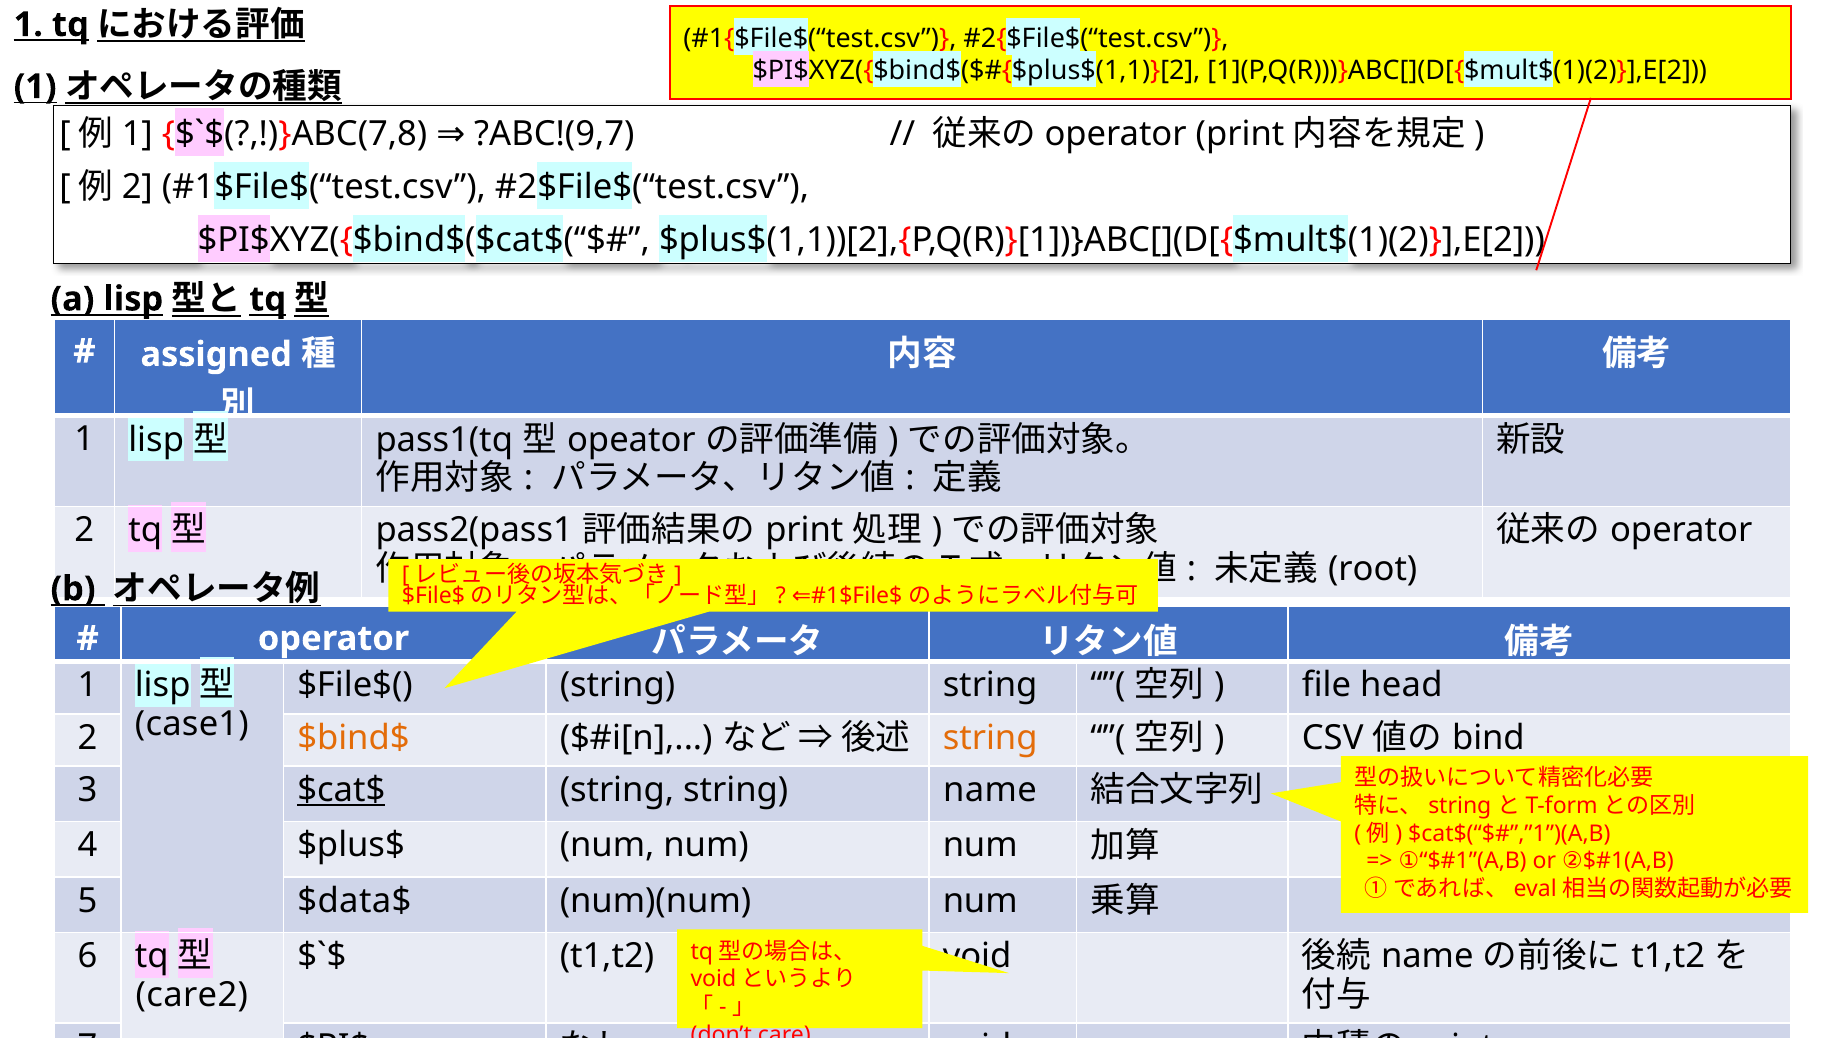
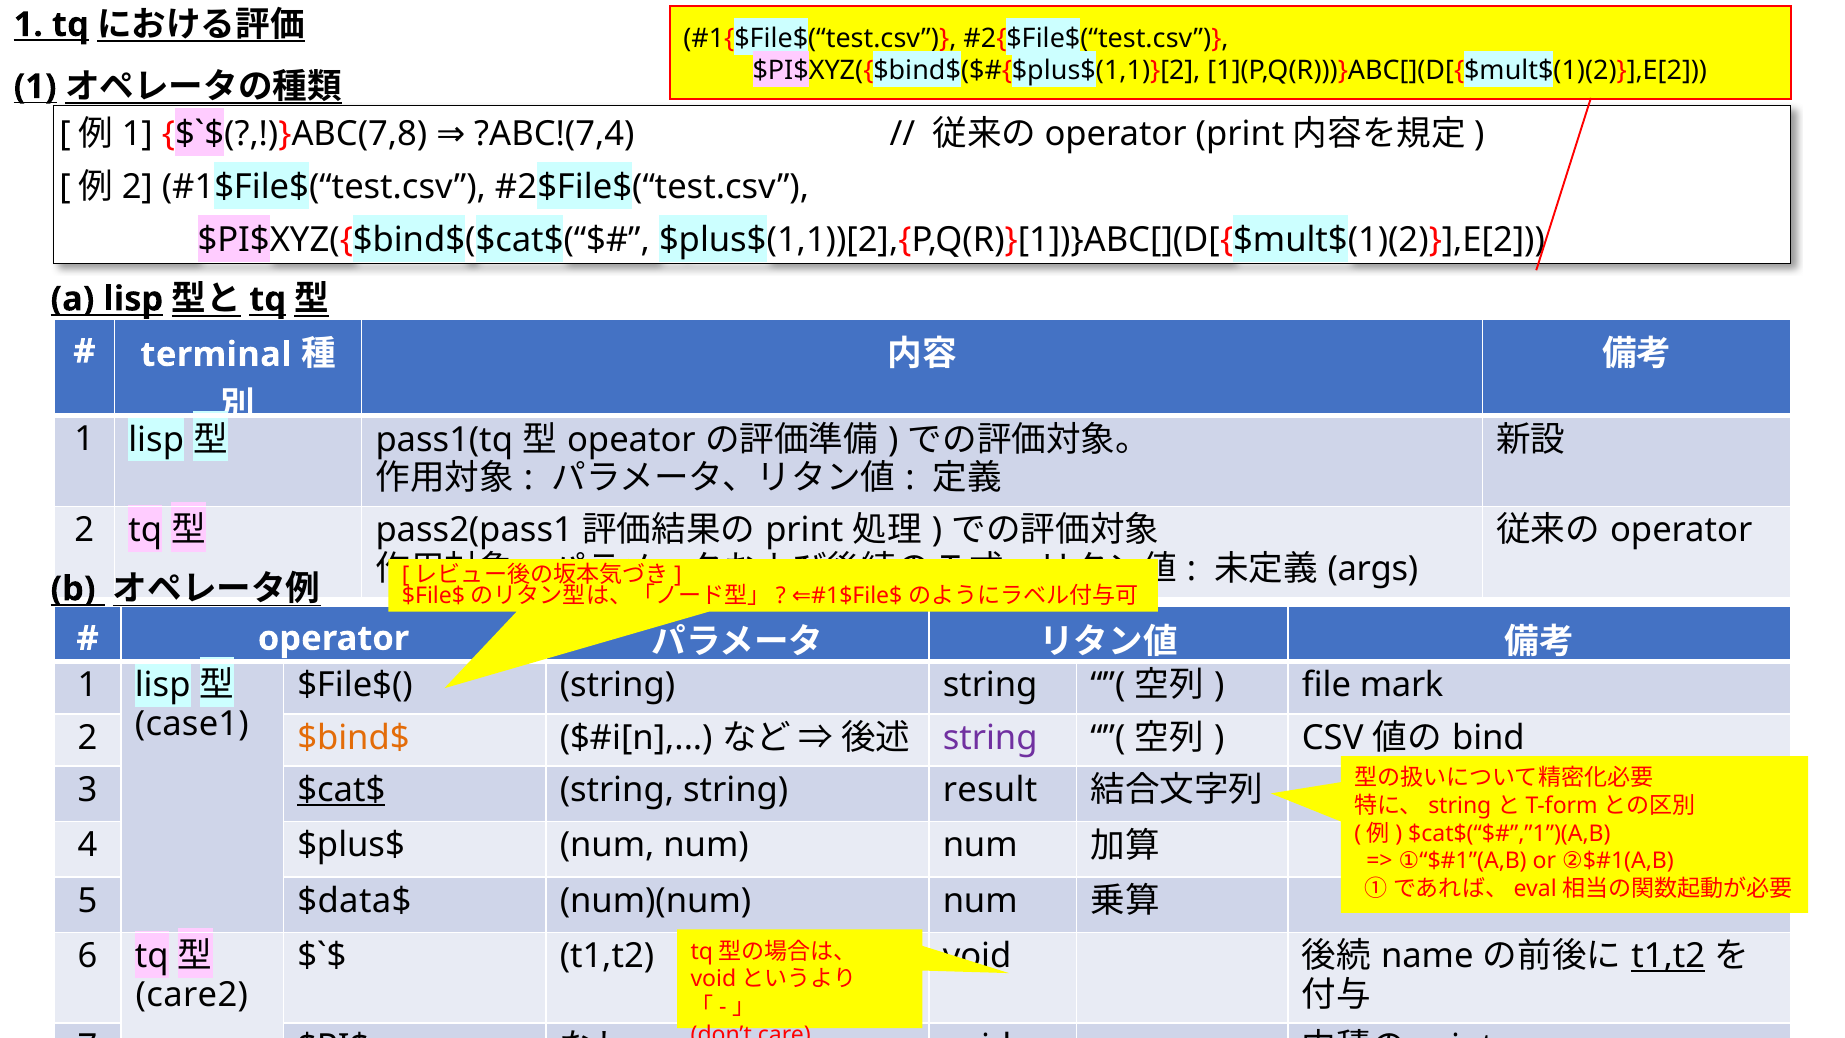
?ABC!(9,7: ?ABC!(9,7 -> ?ABC!(7,4 (554, 134)
assigned: assigned -> terminal (216, 354)
root: root -> args (1373, 569)
head: head -> mark (1402, 685)
string colour: orange -> purple (990, 737)
string name: name -> result (990, 790)
t1,t2 underline: none -> present (1668, 956)
